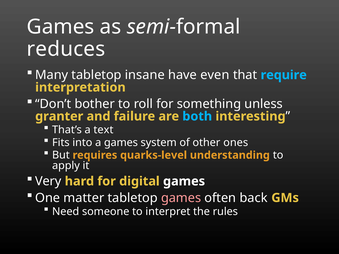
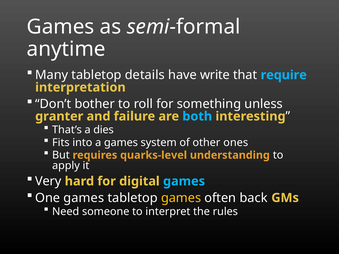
reduces: reduces -> anytime (66, 49)
insane: insane -> details (145, 75)
even: even -> write (215, 75)
text: text -> dies (104, 130)
games colour: white -> light blue (184, 181)
One matter: matter -> games (84, 198)
games colour: pink -> yellow (181, 198)
